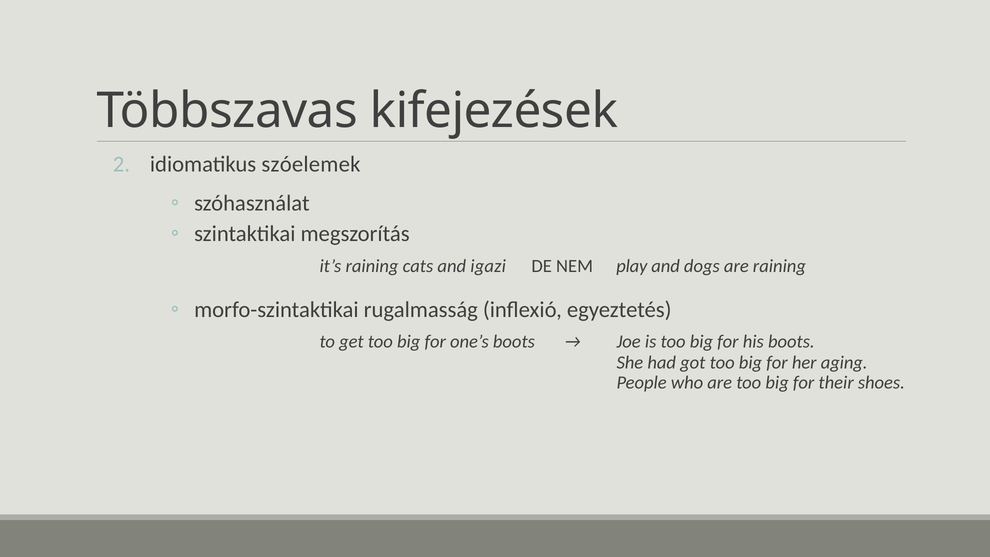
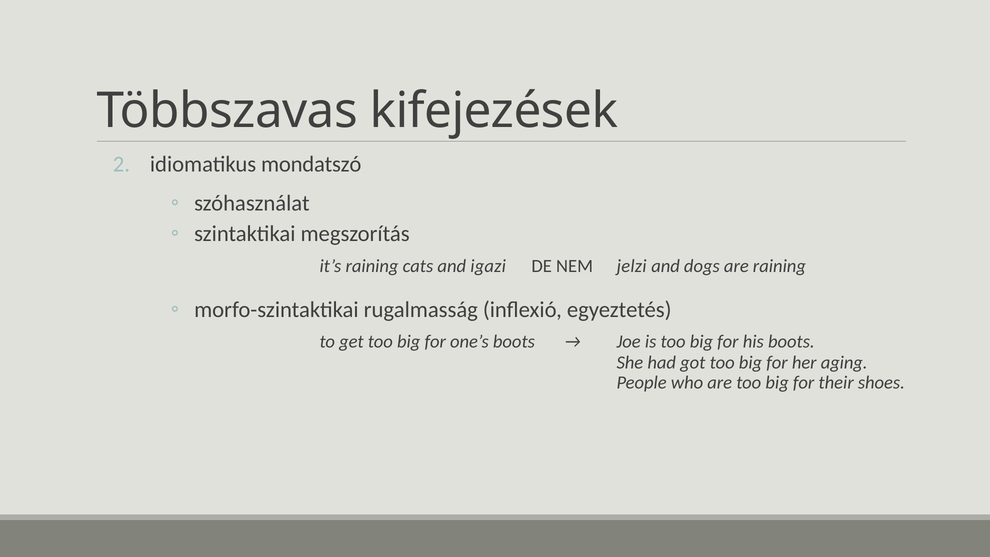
szóelemek: szóelemek -> mondatszó (311, 164)
play: play -> jelzi (632, 266)
